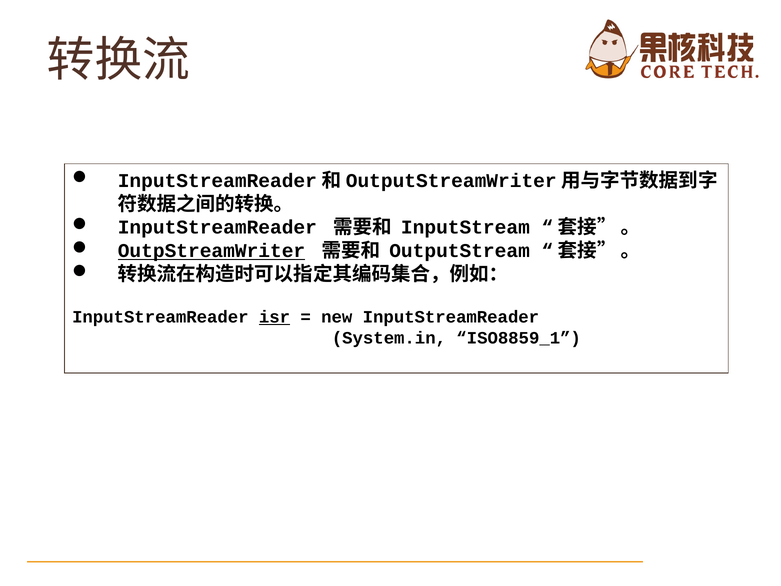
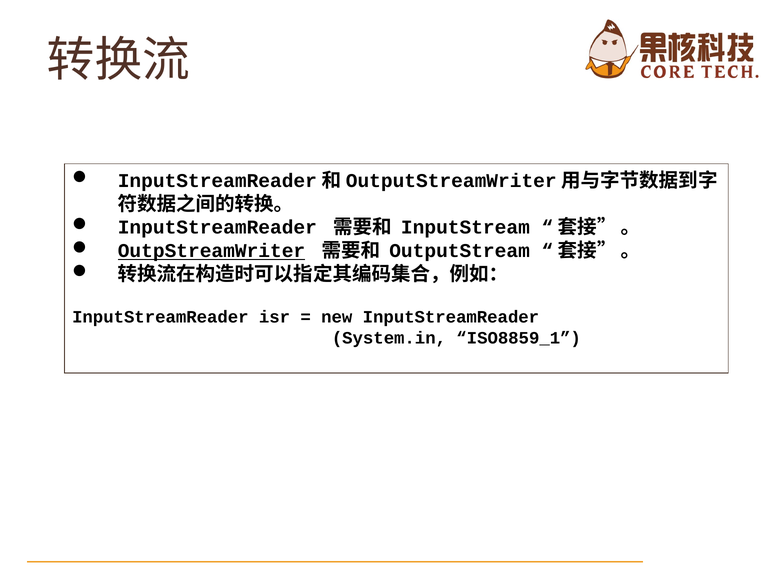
isr underline: present -> none (275, 317)
